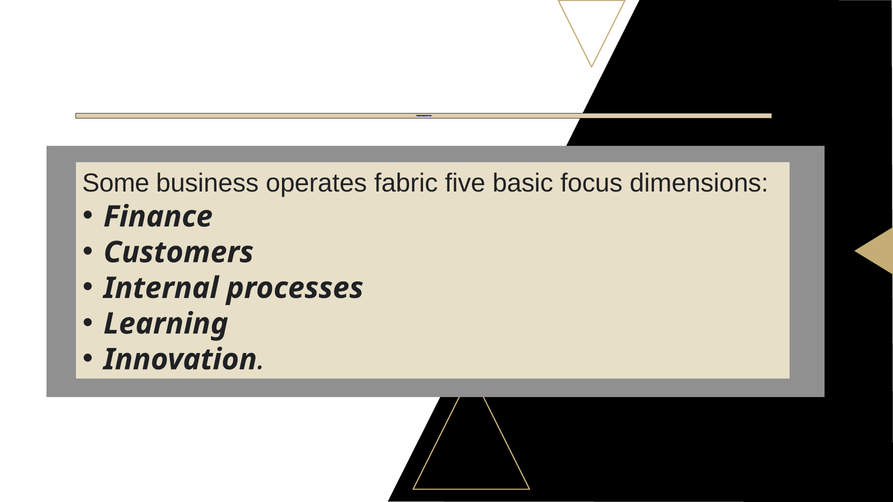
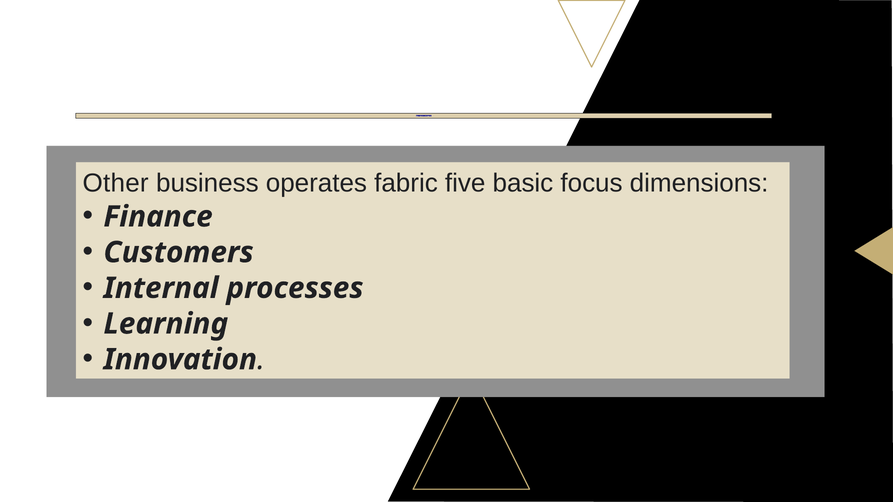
Some: Some -> Other (116, 183)
